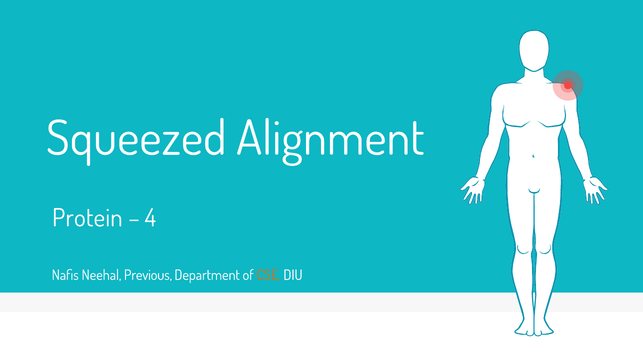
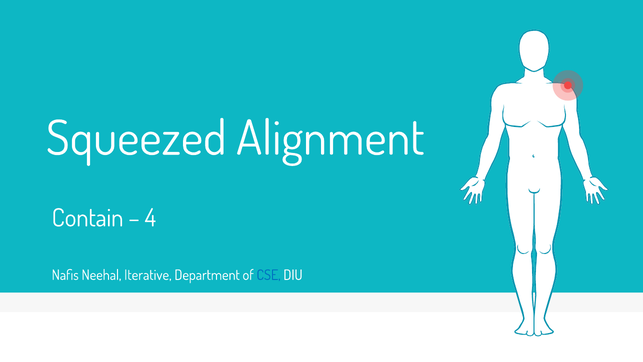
Protein: Protein -> Contain (88, 218)
Previous: Previous -> Iterative (148, 275)
CSE colour: orange -> blue (269, 275)
